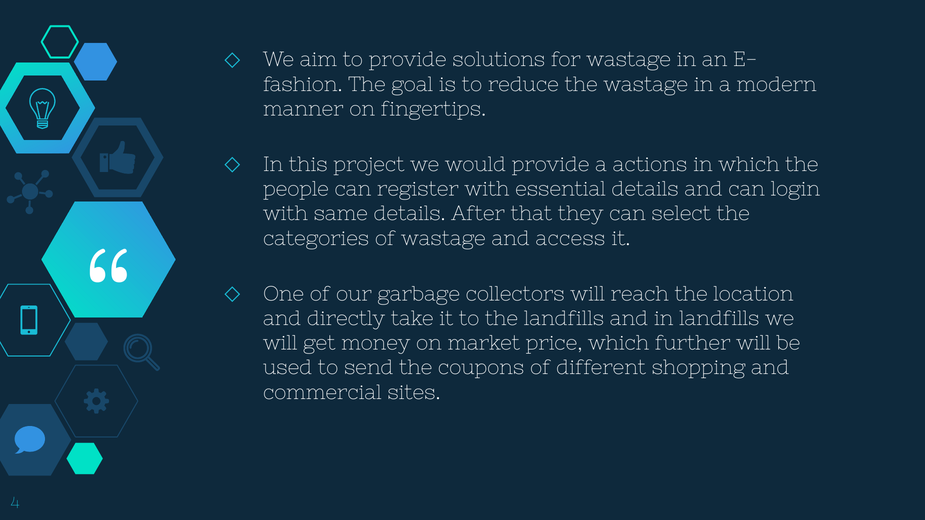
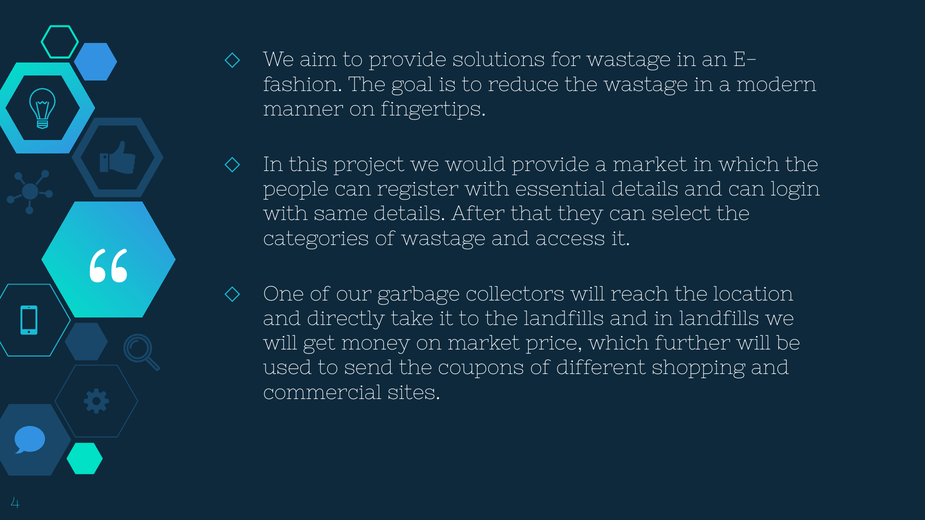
a actions: actions -> market (650, 164)
